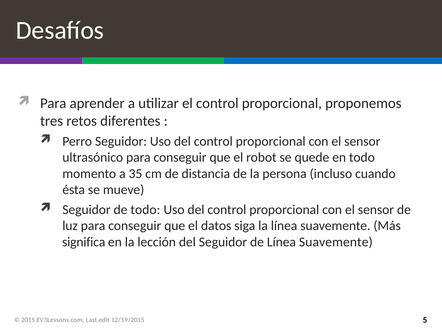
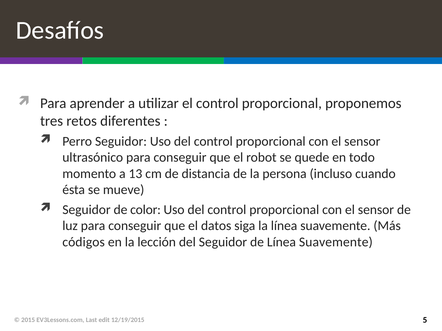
35: 35 -> 13 (135, 174)
de todo: todo -> color (146, 210)
significa: significa -> códigos (84, 242)
